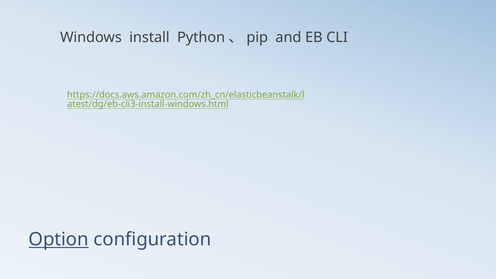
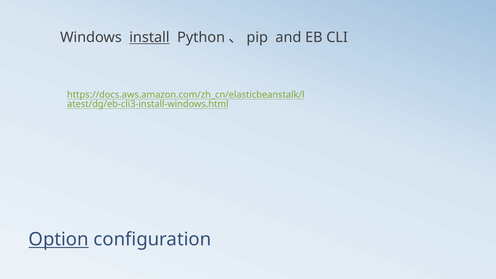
install underline: none -> present (149, 37)
